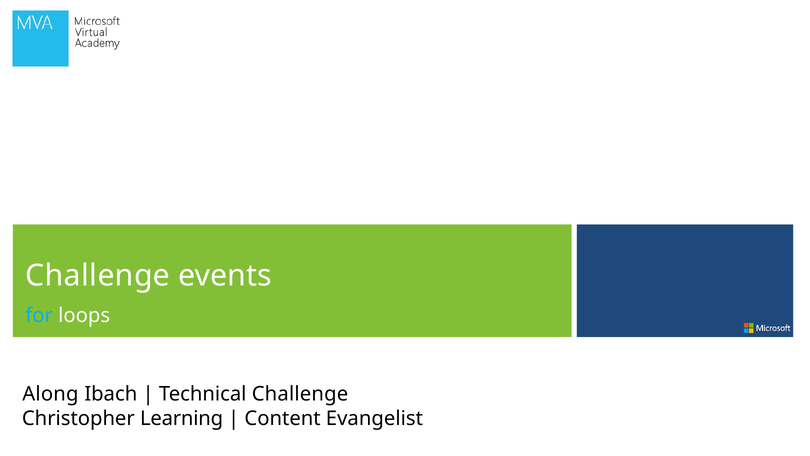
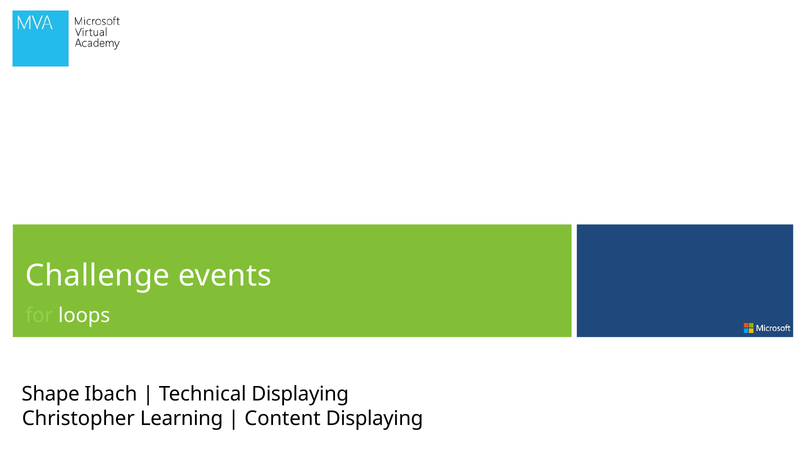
for colour: light blue -> light green (39, 315)
Along: Along -> Shape (51, 394)
Technical Challenge: Challenge -> Displaying (300, 394)
Content Evangelist: Evangelist -> Displaying (375, 418)
